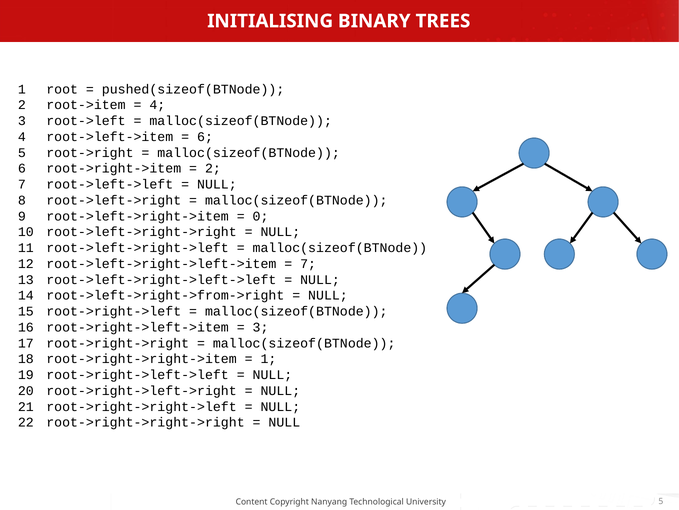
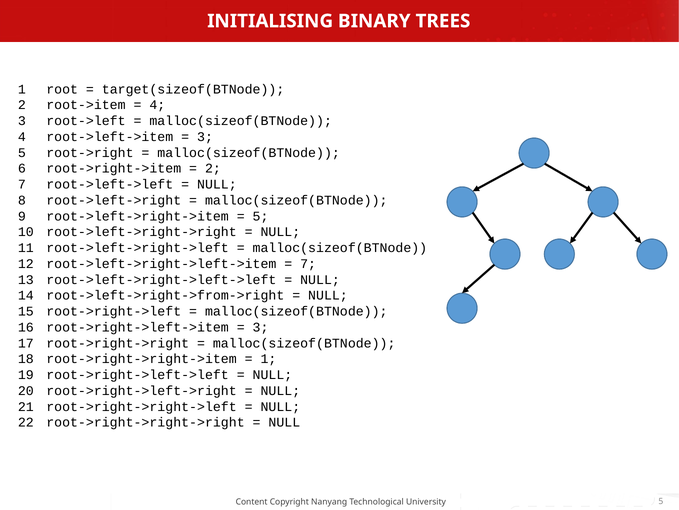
pushed(sizeof(BTNode: pushed(sizeof(BTNode -> target(sizeof(BTNode (193, 89)
6: 6 -> 3 (205, 137)
0: 0 -> 5 (261, 216)
